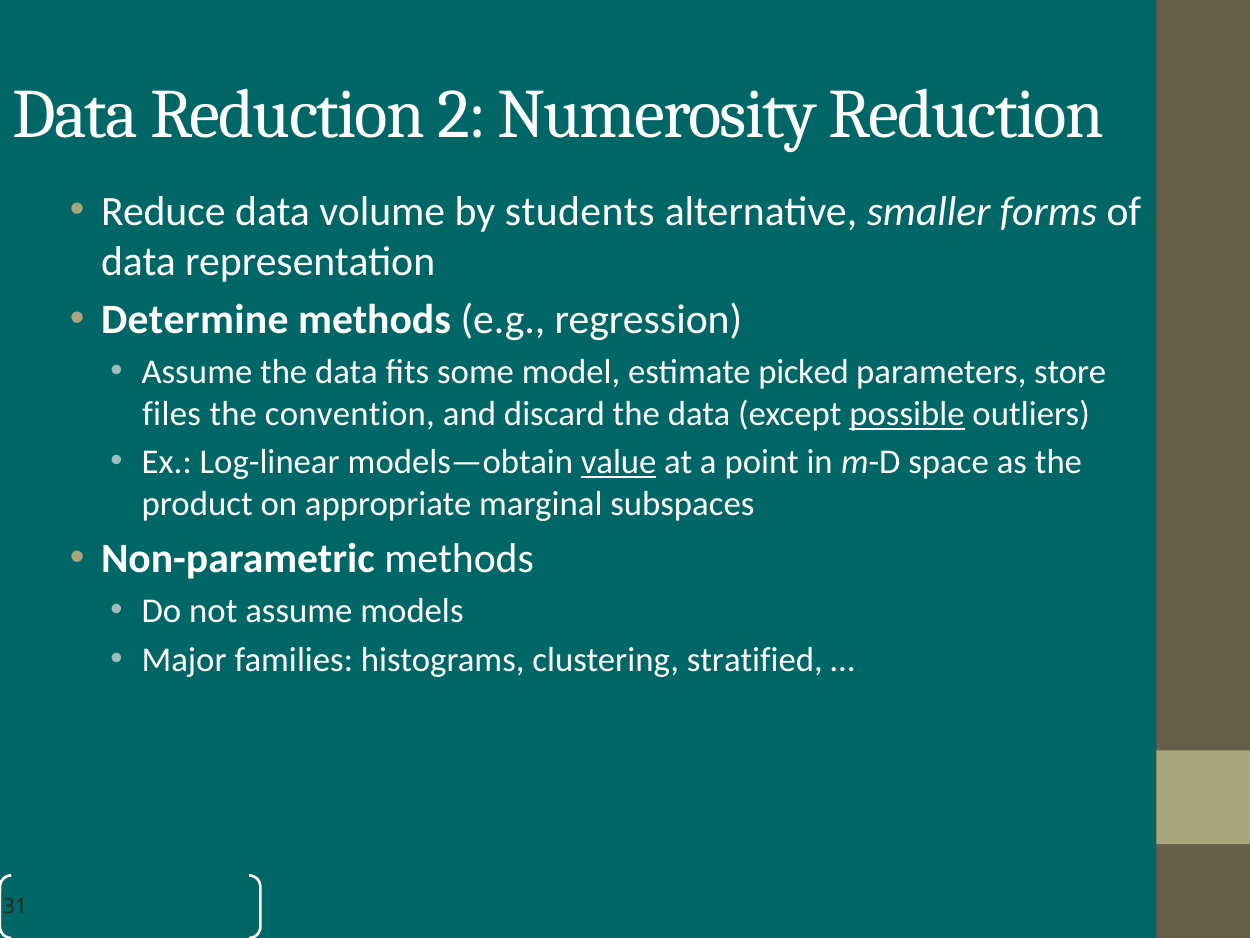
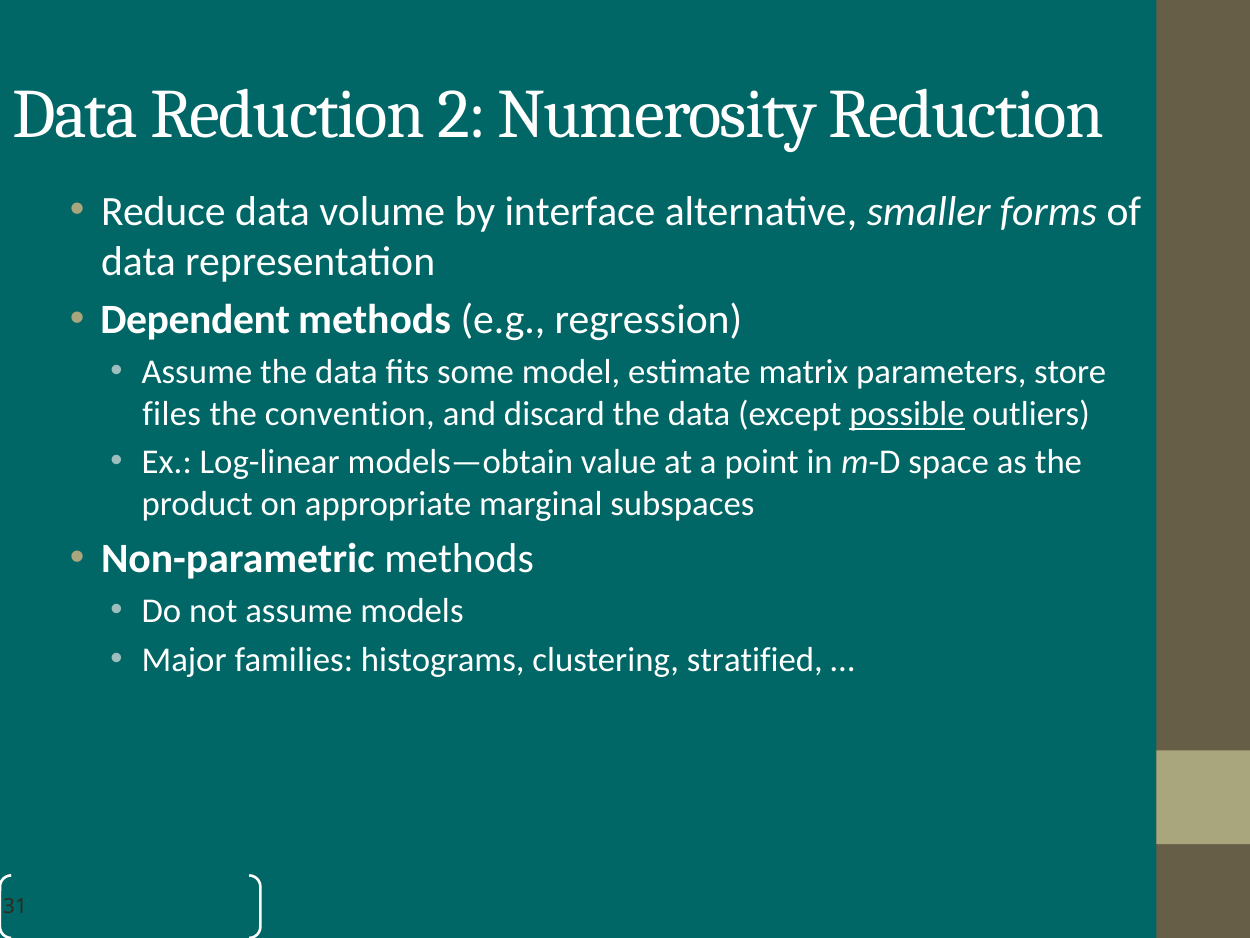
students: students -> interface (580, 211)
Determine: Determine -> Dependent (195, 320)
picked: picked -> matrix (804, 372)
value underline: present -> none (619, 462)
